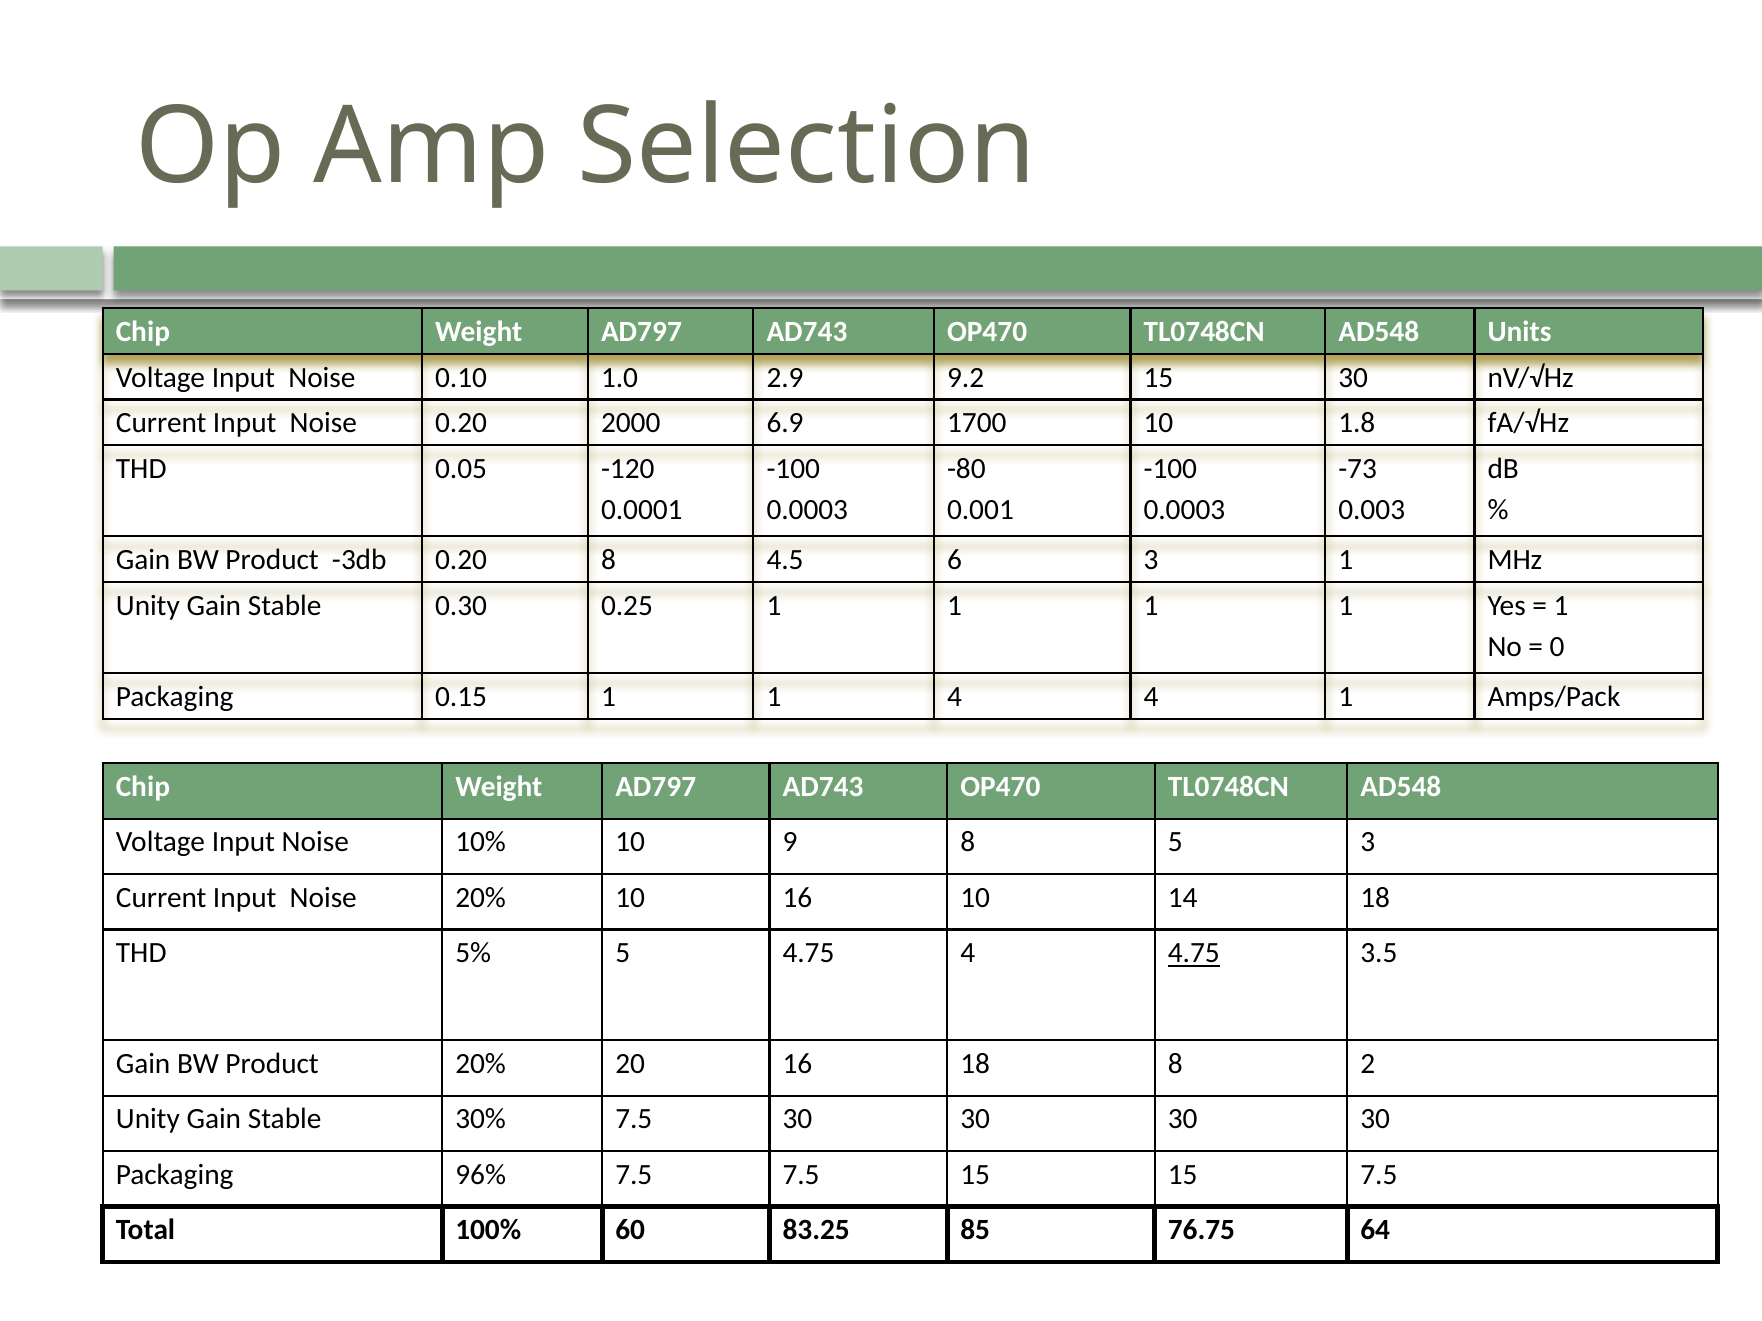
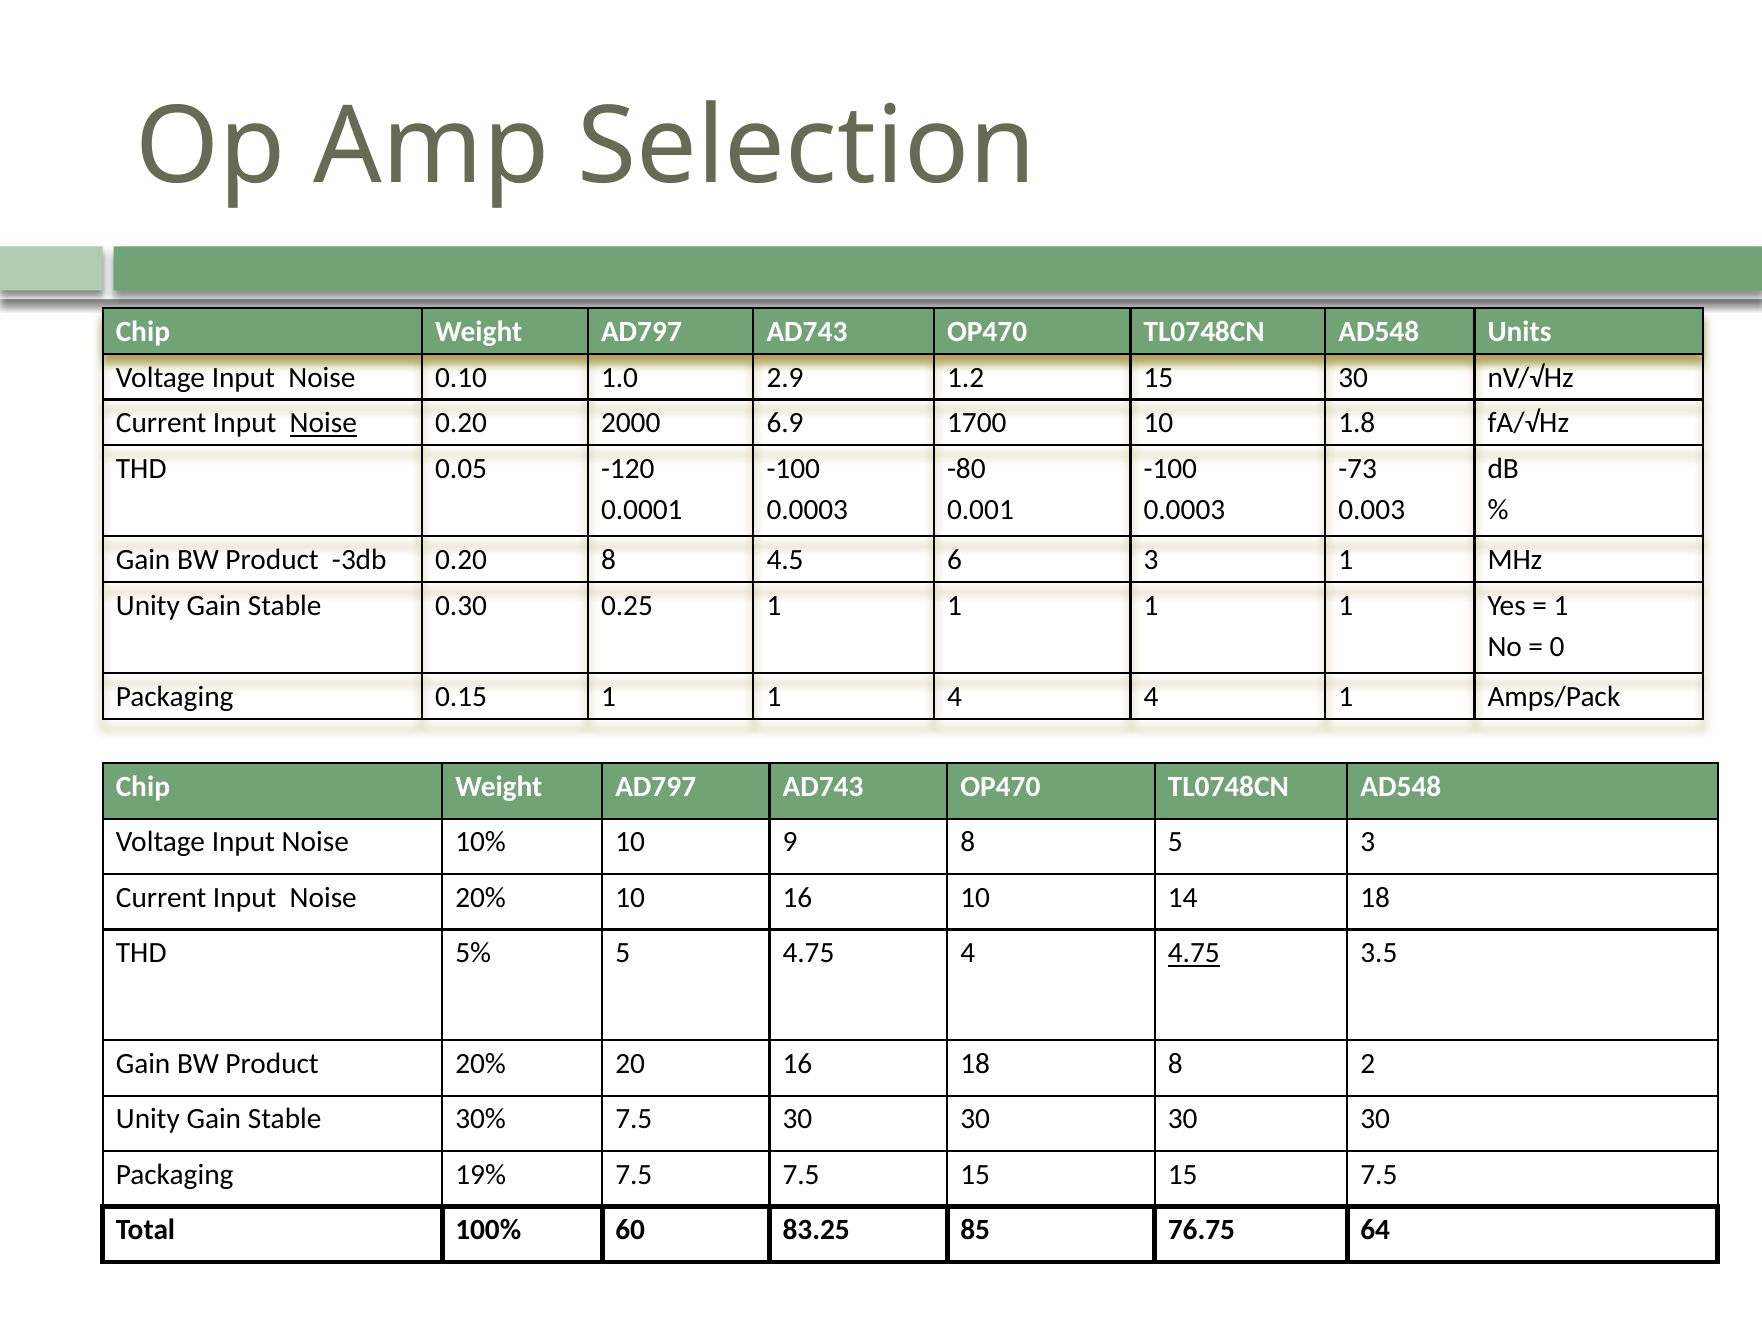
9.2: 9.2 -> 1.2 (966, 378)
Noise underline: none -> present (323, 423)
96%: 96% -> 19% (481, 1175)
